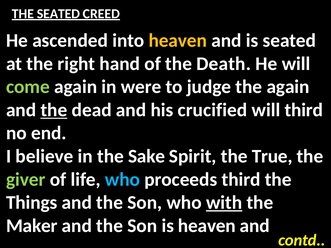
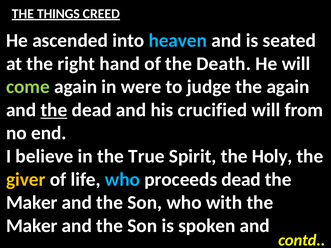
THE SEATED: SEATED -> THINGS (58, 14)
heaven colour: yellow -> light blue (178, 41)
will third: third -> from (304, 110)
Sake: Sake -> True (146, 156)
True: True -> Holy (272, 156)
giver colour: light green -> yellow (26, 180)
proceeds third: third -> dead (241, 180)
Things: Things -> Maker (32, 203)
with underline: present -> none (224, 203)
is heaven: heaven -> spoken (207, 226)
